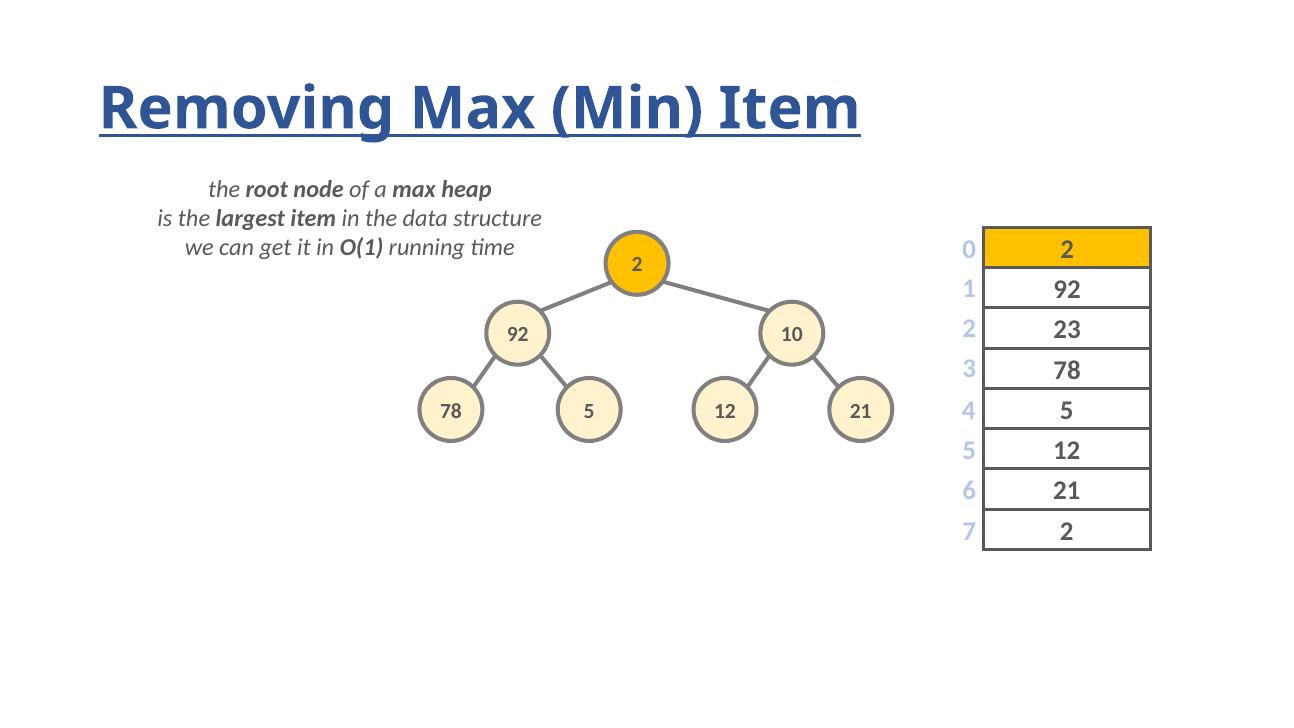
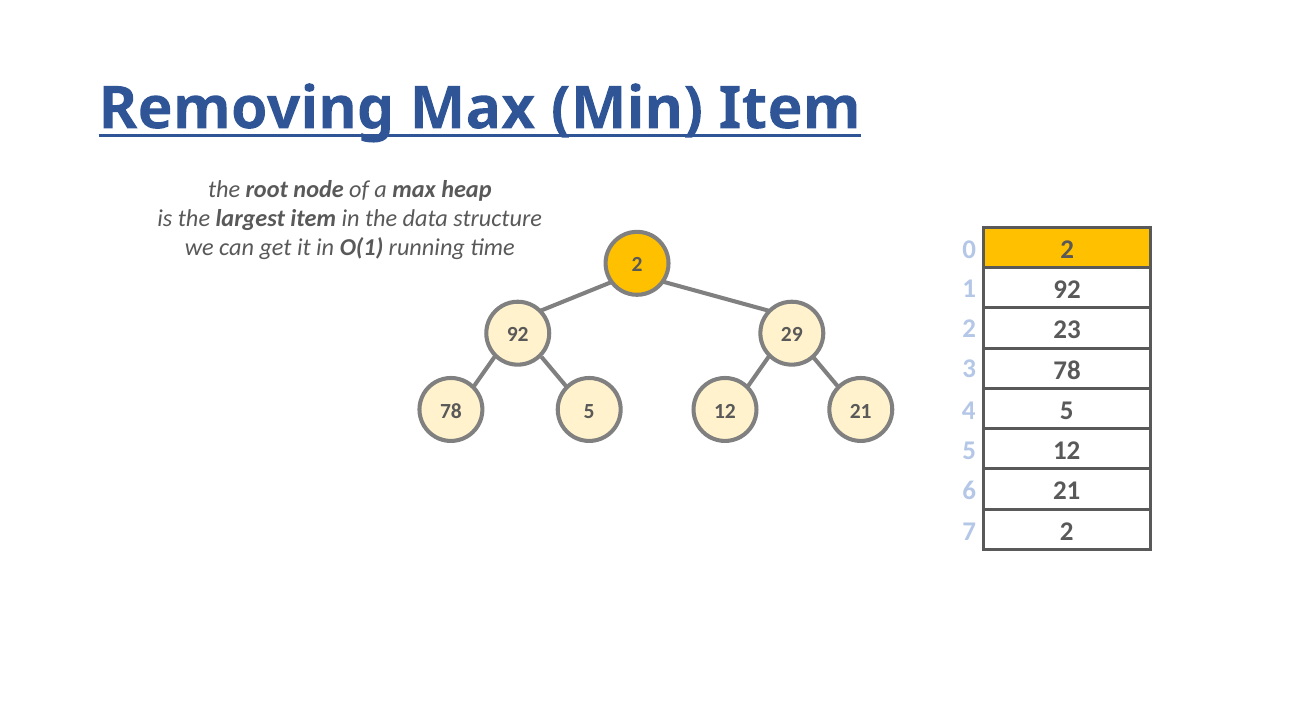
10: 10 -> 29 (792, 335)
